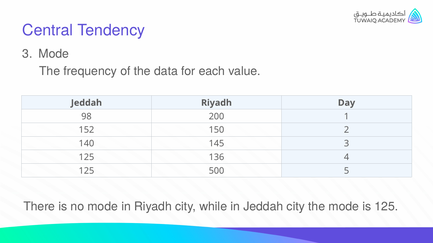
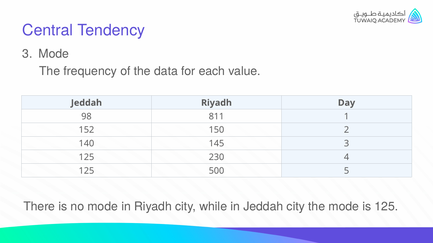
200: 200 -> 811 (216, 117)
136: 136 -> 230 (216, 158)
